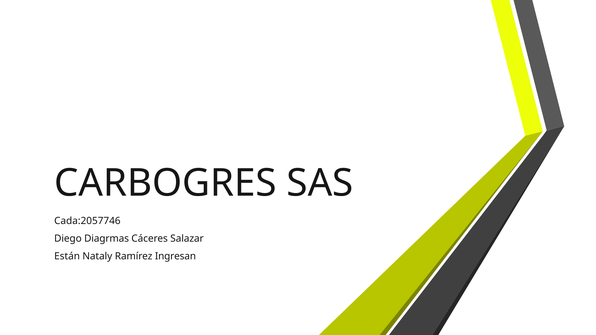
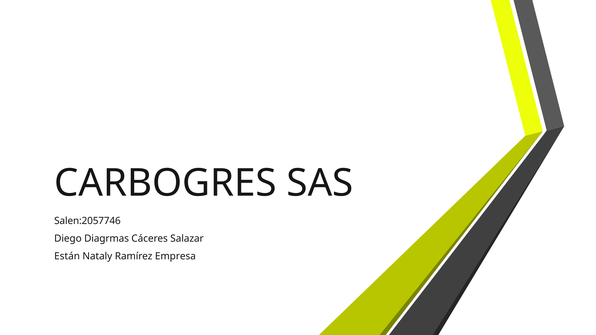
Cada:2057746: Cada:2057746 -> Salen:2057746 (87, 221)
Ingresan: Ingresan -> Empresa (175, 256)
